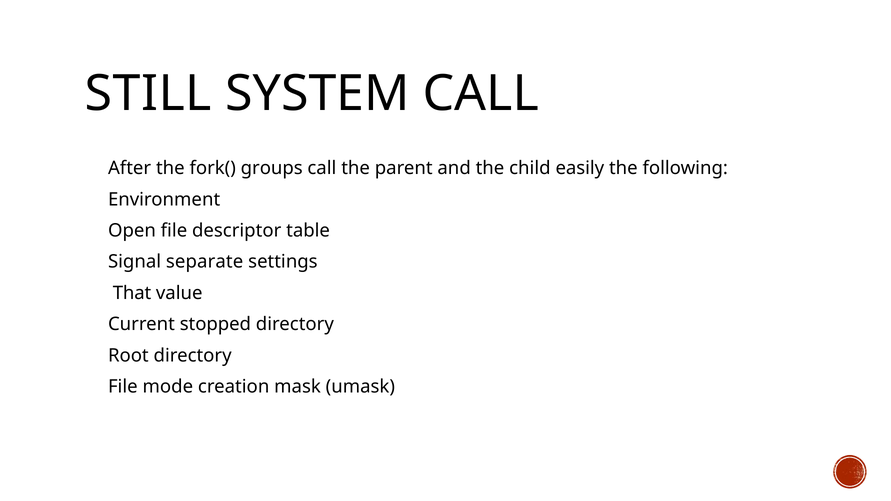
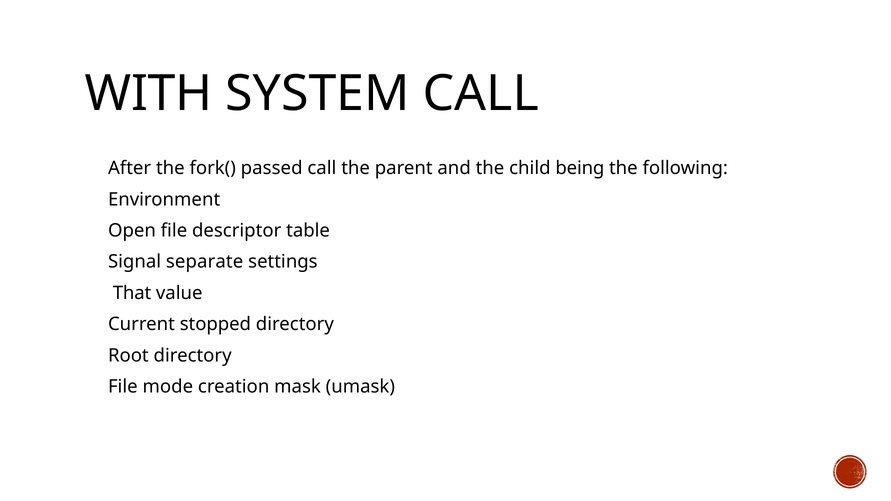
STILL: STILL -> WITH (149, 94)
groups: groups -> passed (272, 168)
easily: easily -> being (580, 168)
